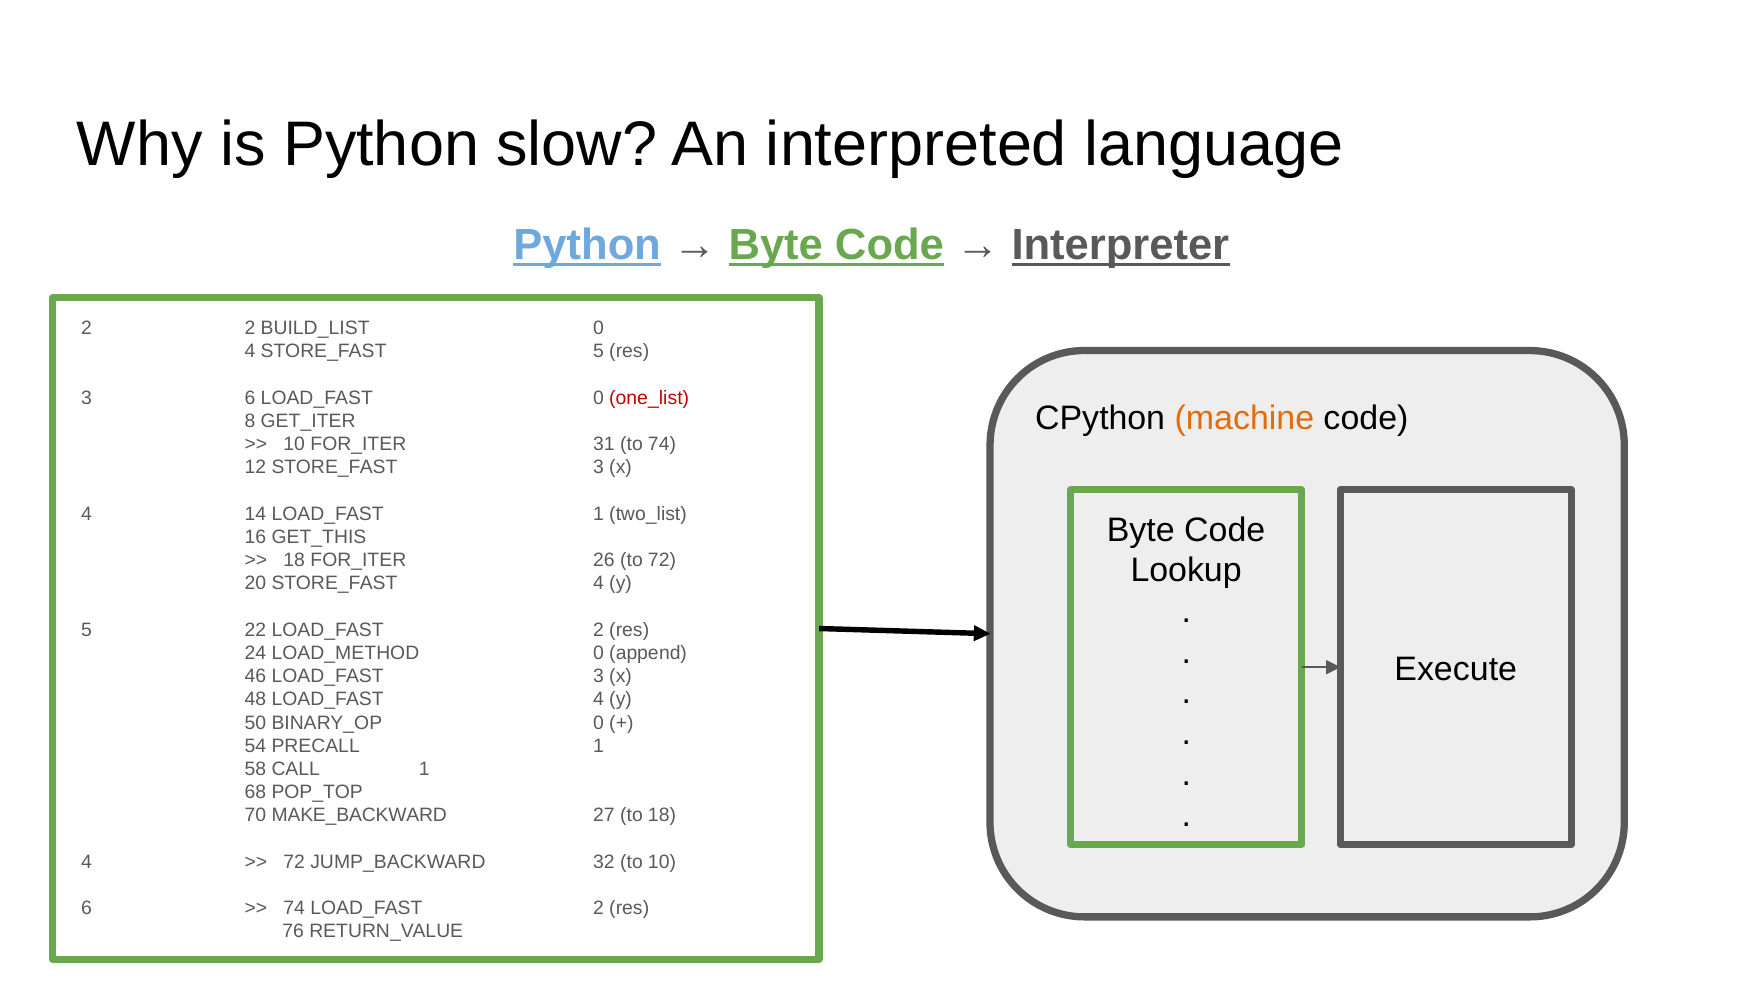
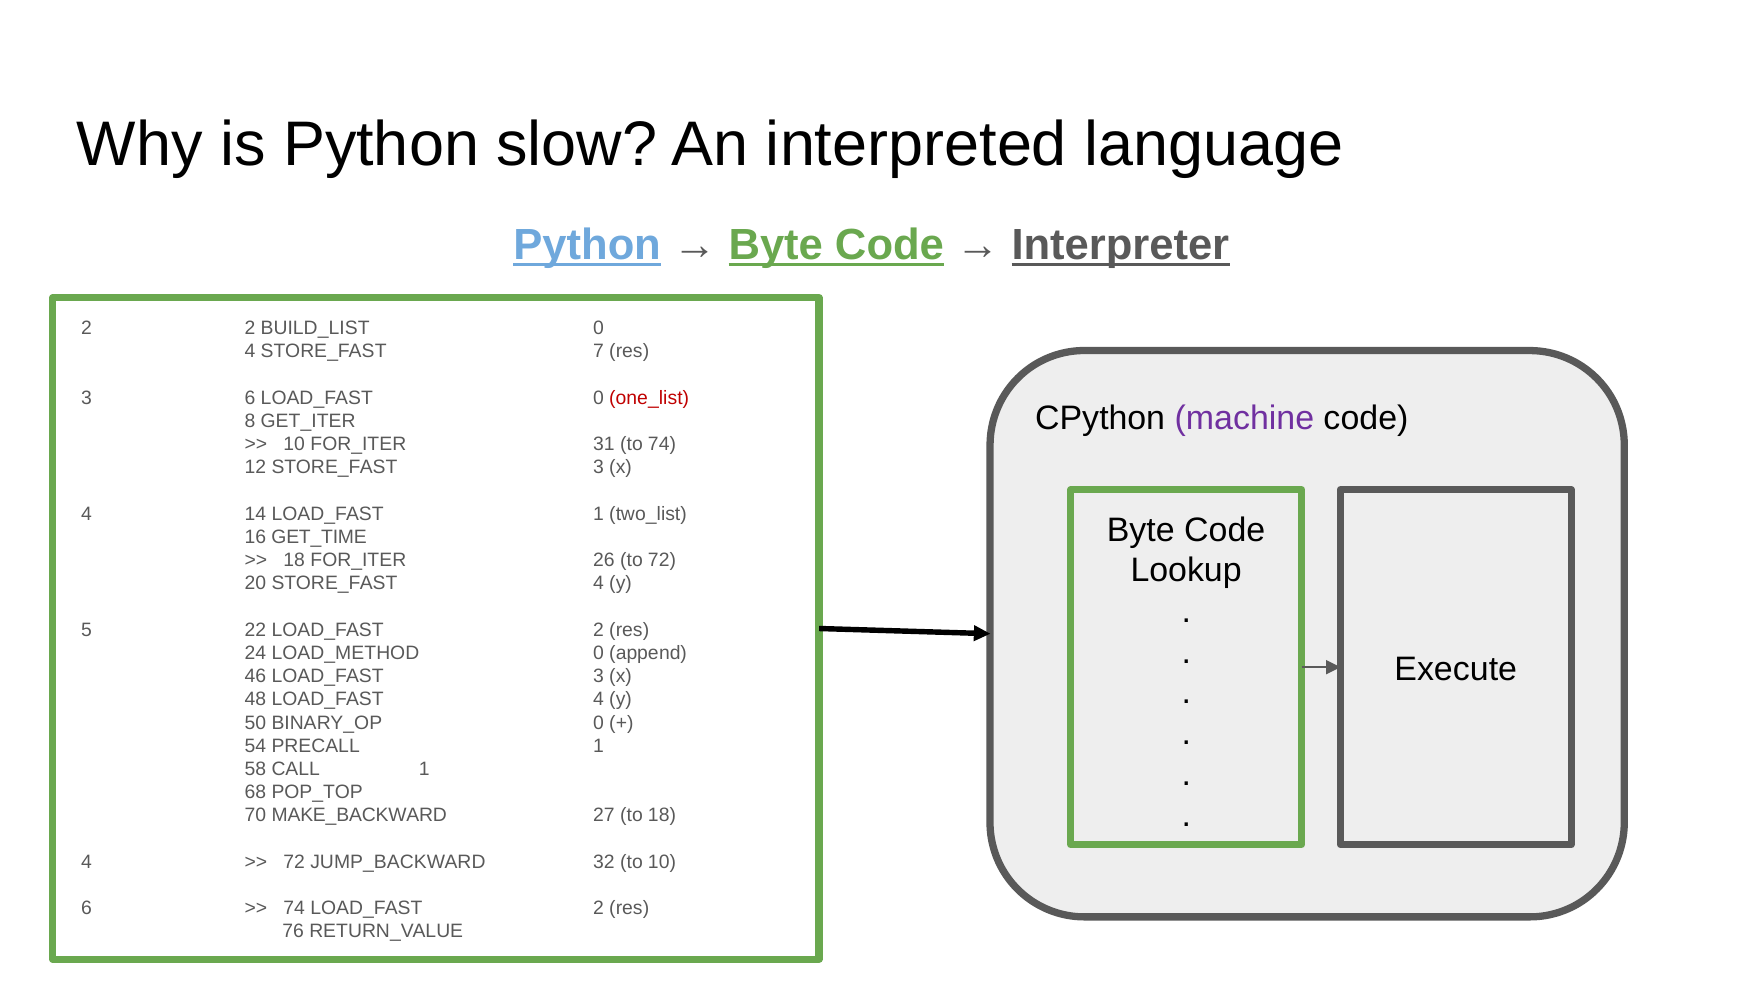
STORE_FAST 5: 5 -> 7 (599, 351)
machine colour: orange -> purple (1244, 418)
GET_THIS: GET_THIS -> GET_TIME (319, 537)
